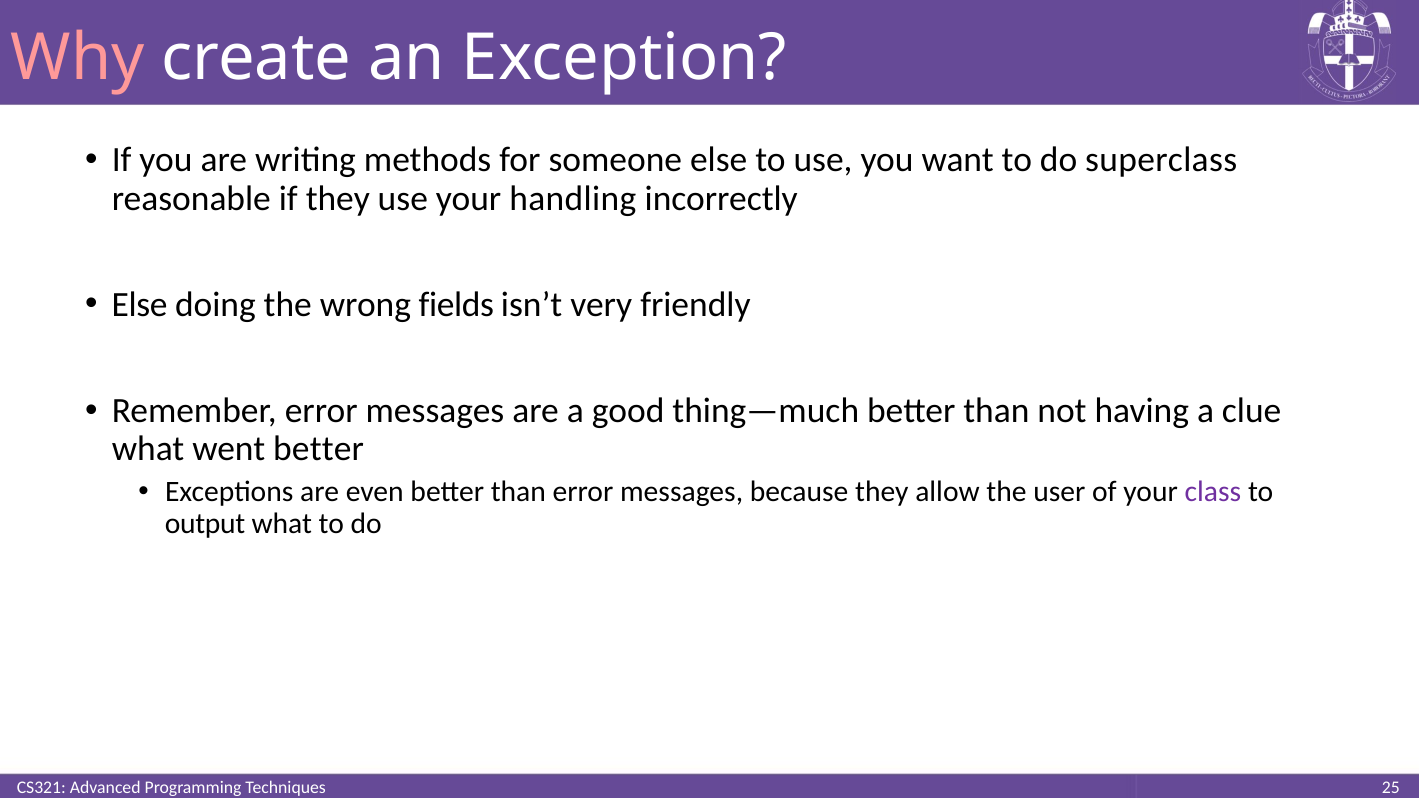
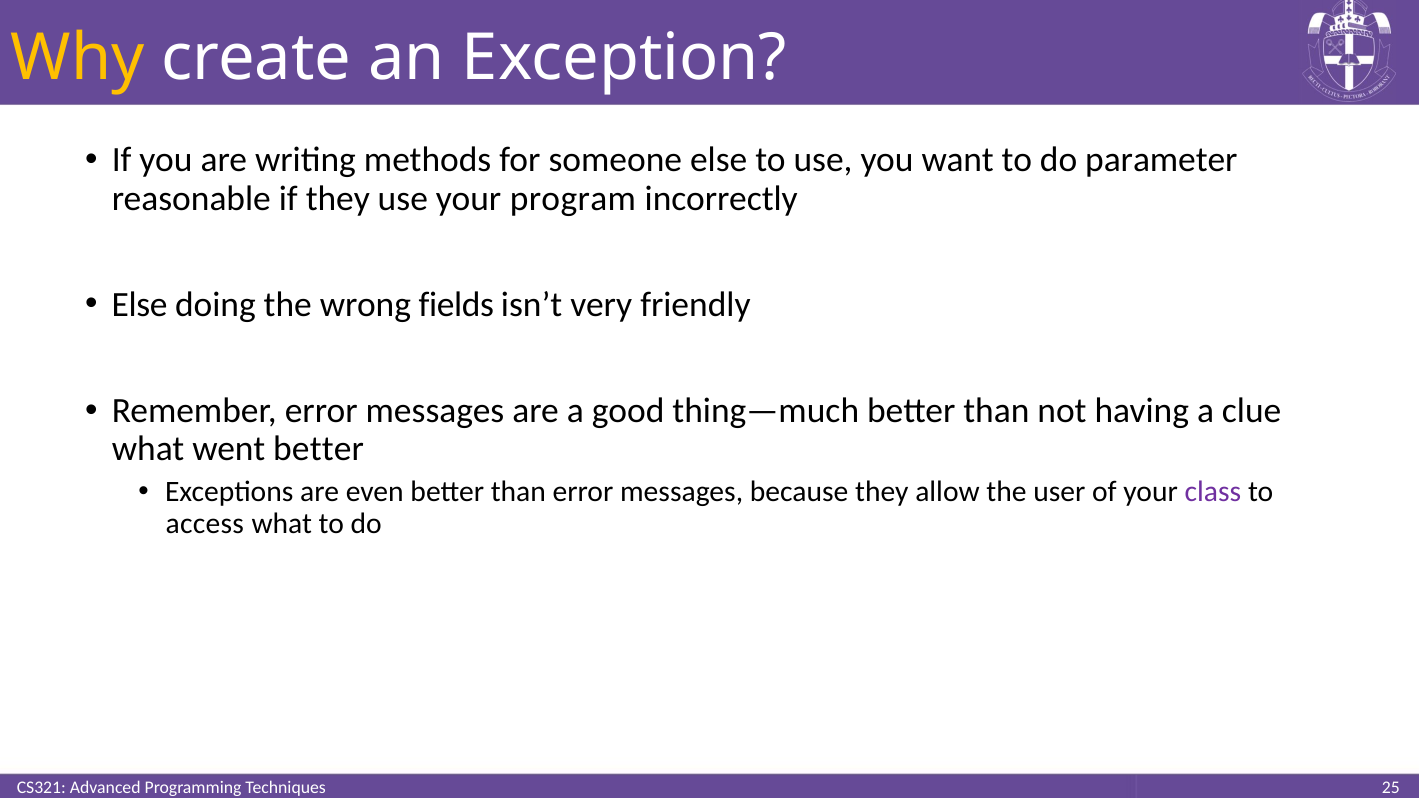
Why colour: pink -> yellow (78, 58)
superclass: superclass -> parameter (1161, 160)
handling: handling -> program (573, 199)
output: output -> access (205, 524)
